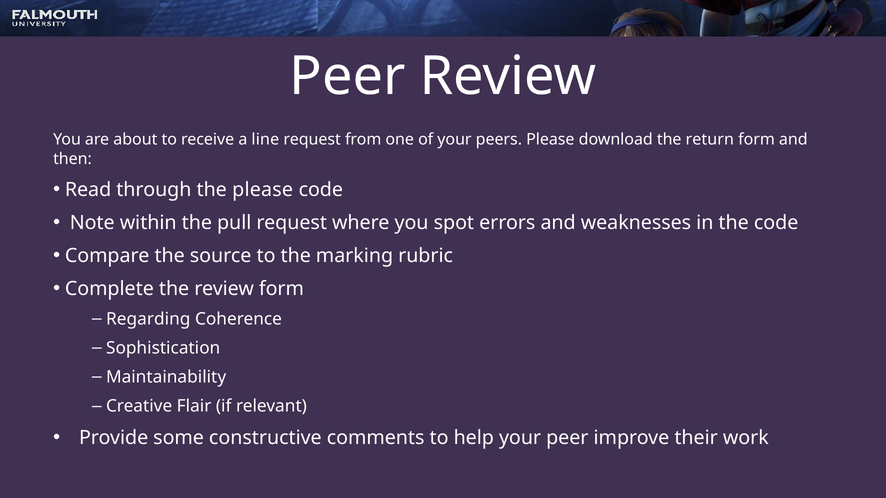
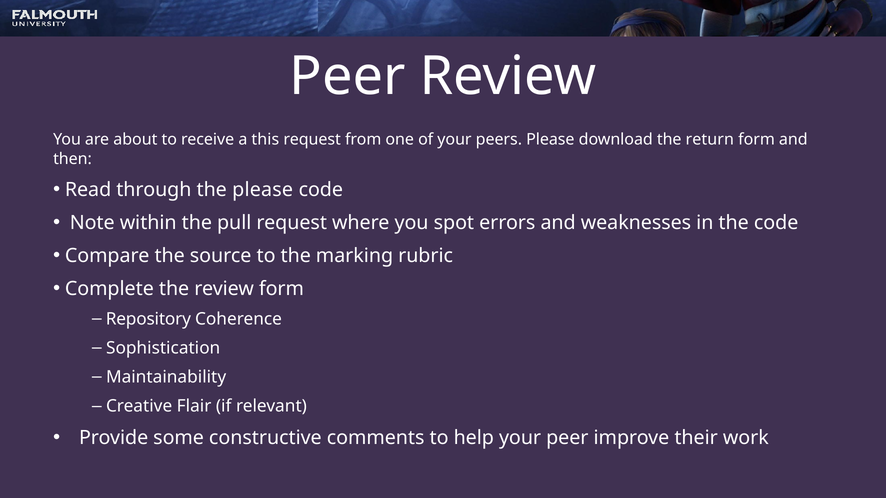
line: line -> this (265, 140)
Regarding: Regarding -> Repository (148, 319)
